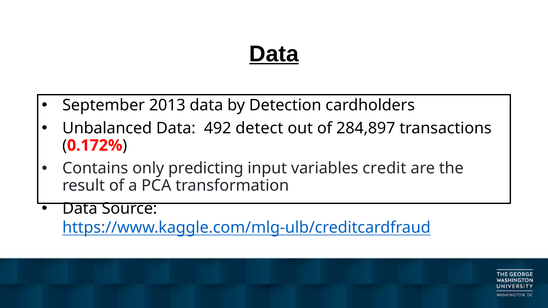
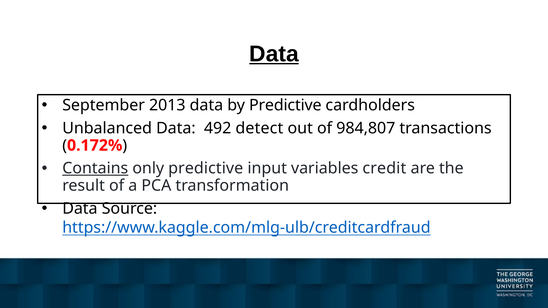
by Detection: Detection -> Predictive (285, 105)
284,897: 284,897 -> 984,807 (366, 128)
Contains underline: none -> present (95, 169)
only predicting: predicting -> predictive (206, 169)
